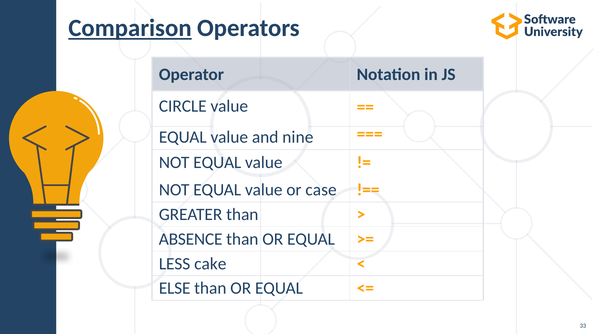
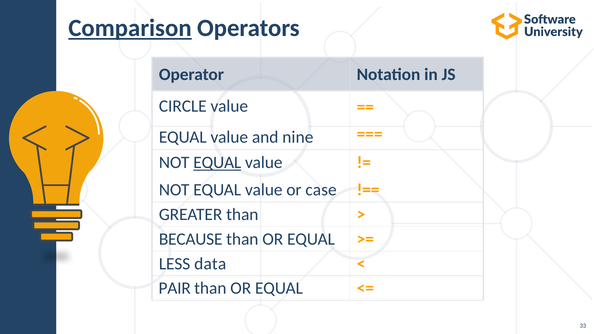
EQUAL underline: none -> present (217, 163)
ABSENCE: ABSENCE -> BECAUSE (191, 239)
cake: cake -> data (210, 264)
ELSE: ELSE -> PAIR (175, 288)
